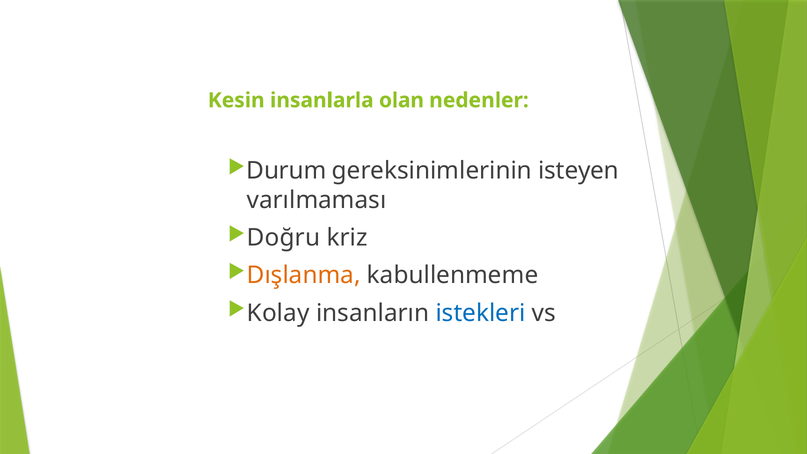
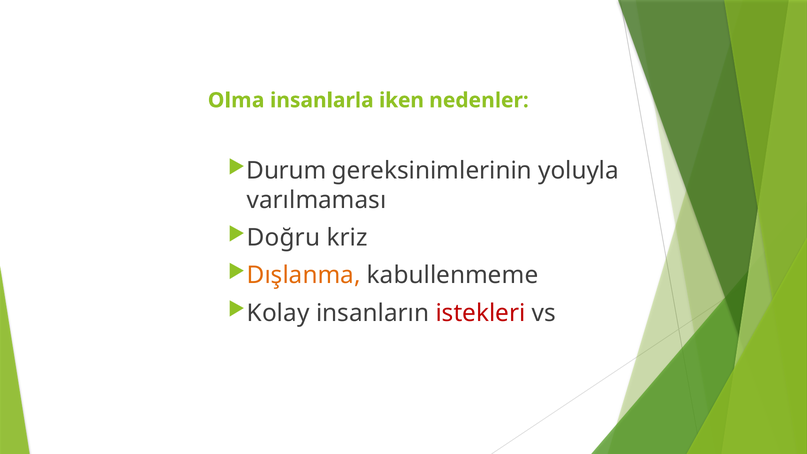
Kesin: Kesin -> Olma (236, 100)
olan: olan -> iken (401, 100)
isteyen: isteyen -> yoluyla (579, 171)
istekleri colour: blue -> red (481, 313)
